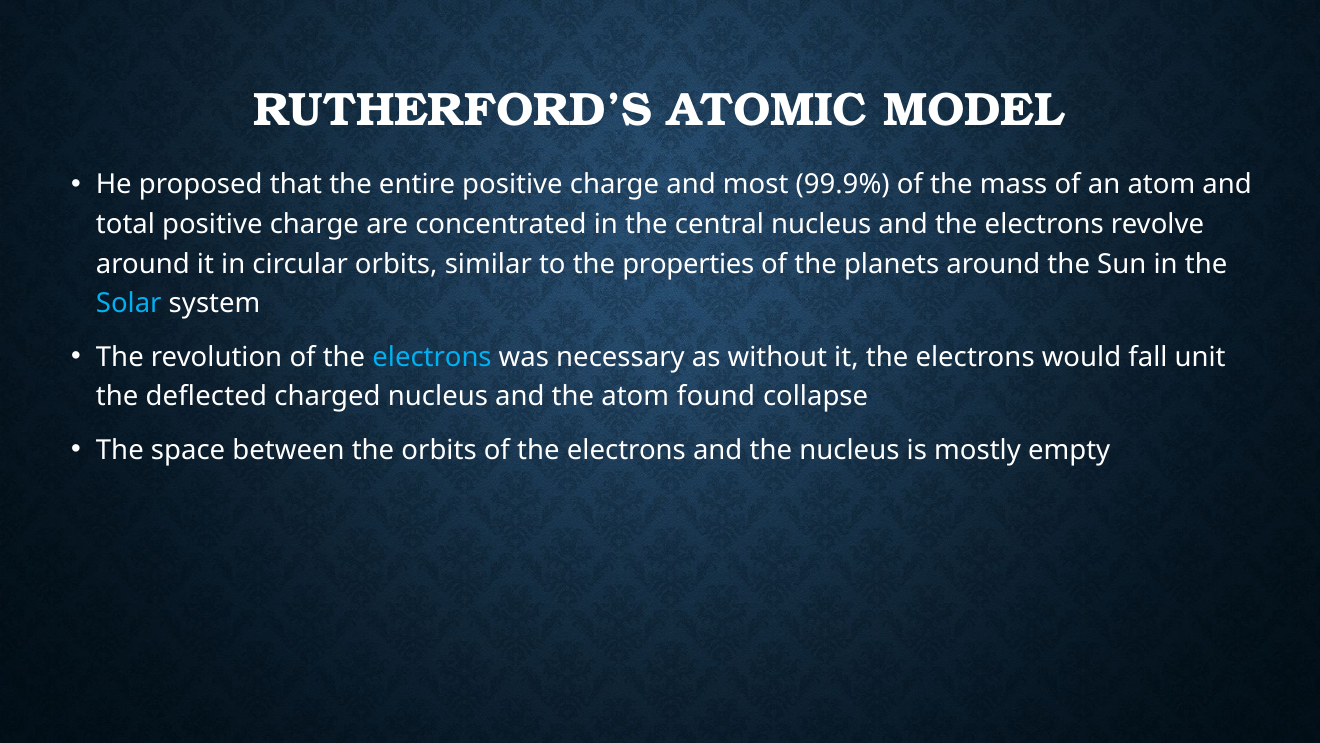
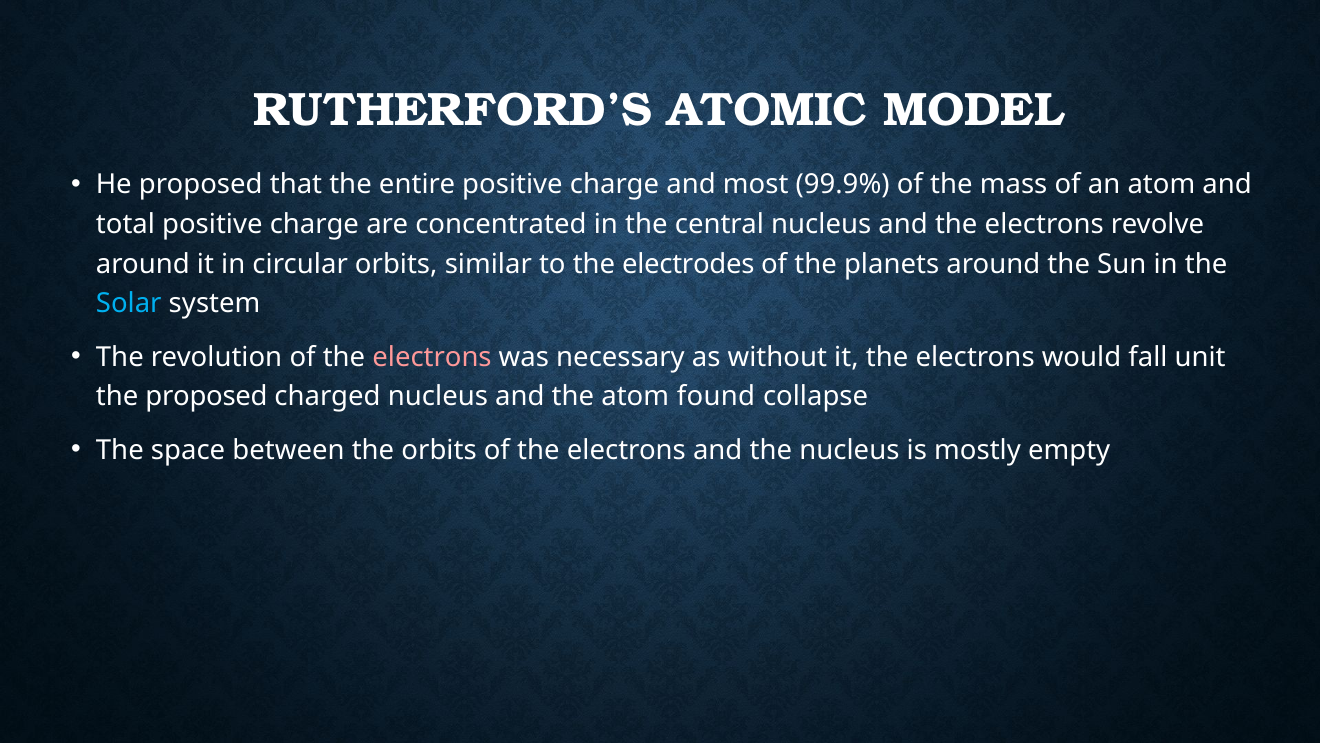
properties: properties -> electrodes (688, 264)
electrons colour: light blue -> pink (432, 357)
the deflected: deflected -> proposed (207, 396)
